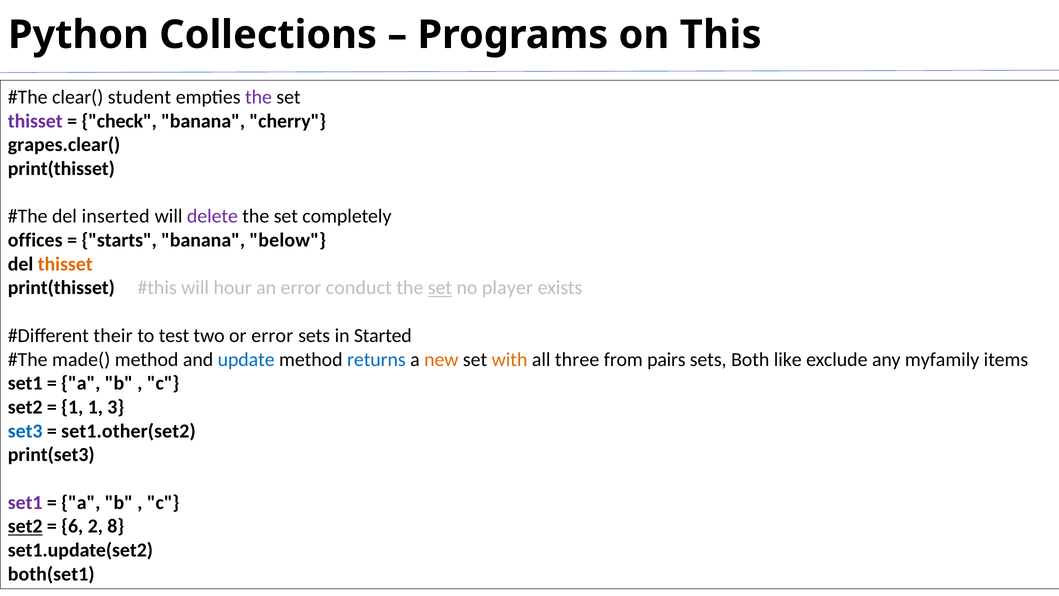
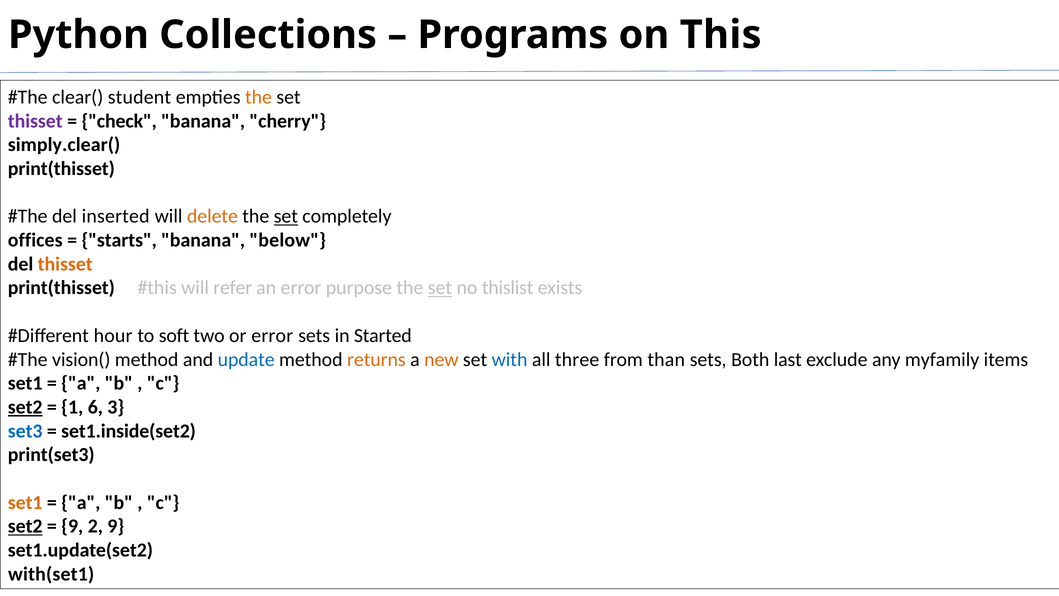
the colour: purple -> orange (258, 97)
grapes.clear(: grapes.clear( -> simply.clear( (64, 145)
delete colour: purple -> orange (212, 216)
set underline: none -> present (286, 216)
hour: hour -> refer (233, 288)
conduct: conduct -> purpose (359, 288)
player: player -> thislist (508, 288)
their: their -> hour (113, 335)
test: test -> soft (174, 335)
made(: made( -> vision( (81, 359)
returns colour: blue -> orange (376, 359)
with colour: orange -> blue (510, 359)
pairs: pairs -> than (666, 359)
like: like -> last (788, 359)
set2 underline: none -> present (25, 407)
1 1: 1 -> 6 (95, 407)
set1.other(set2: set1.other(set2 -> set1.inside(set2 (129, 431)
set1 colour: purple -> orange (25, 502)
6: 6 -> 9 (72, 526)
2 8: 8 -> 9 (116, 526)
both(set1: both(set1 -> with(set1 (51, 574)
